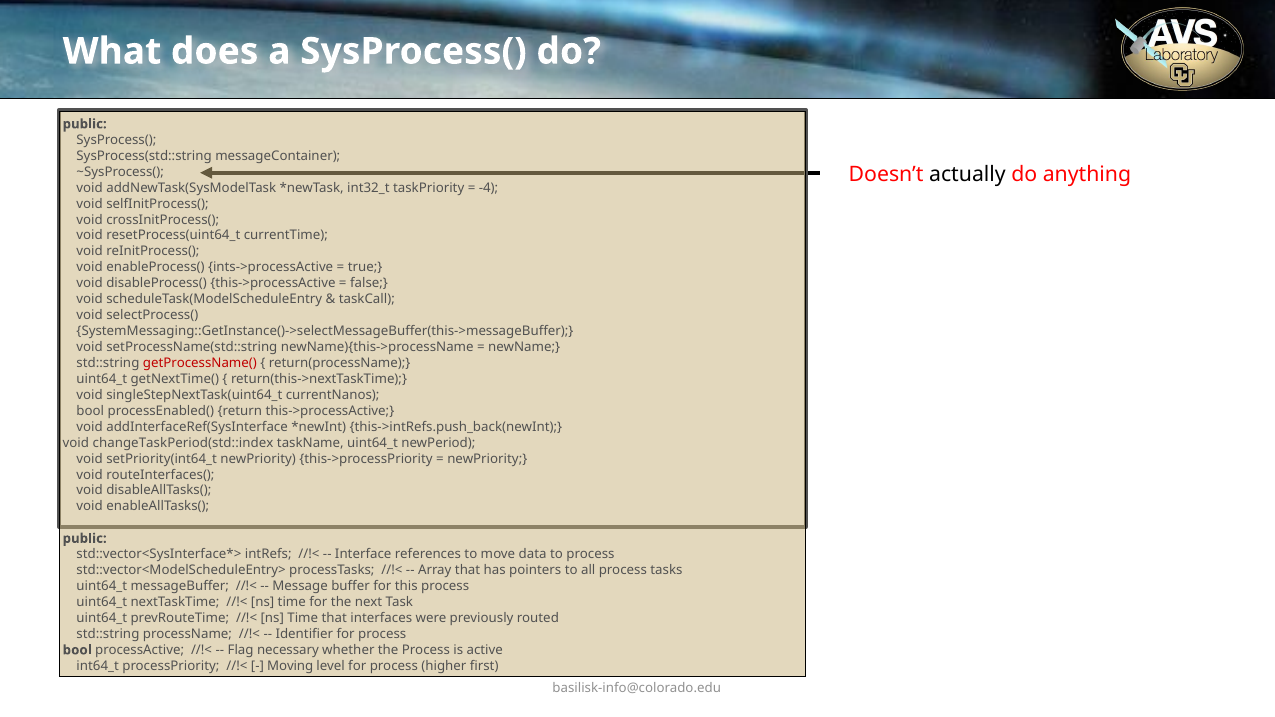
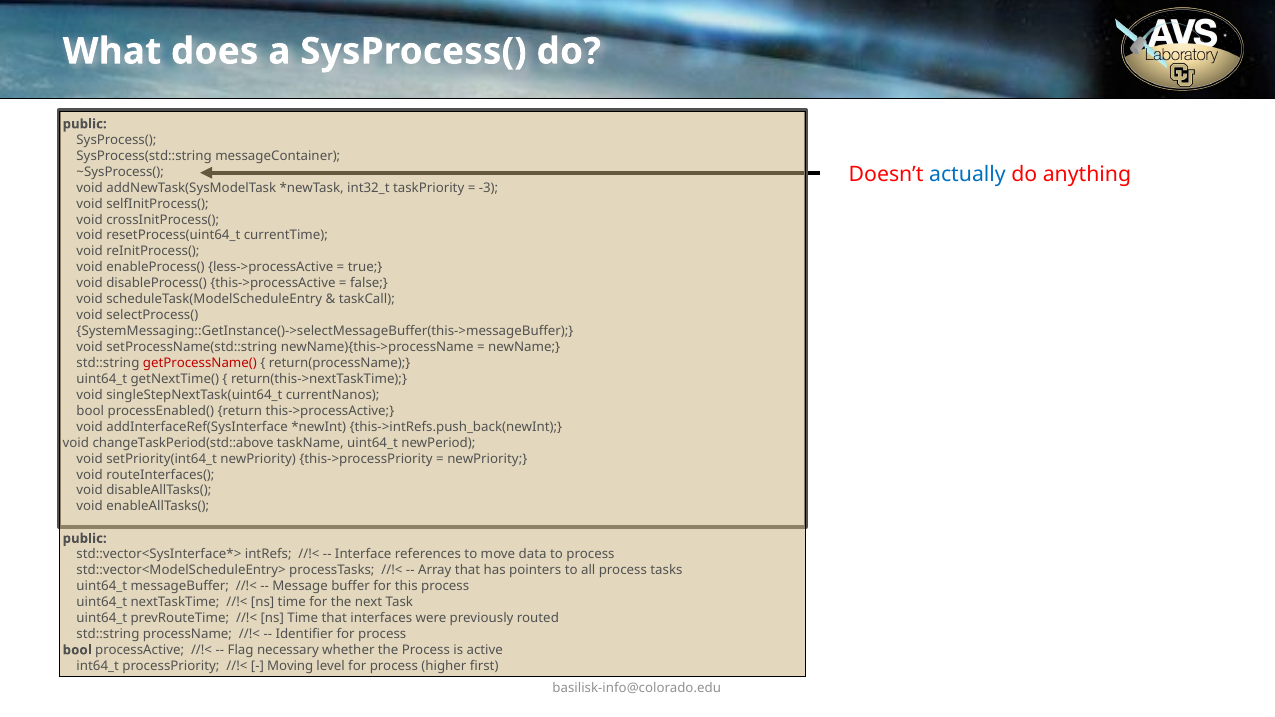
actually colour: black -> blue (967, 174)
-4: -4 -> -3 (489, 188)
ints->processActive: ints->processActive -> less->processActive (271, 268)
changeTaskPeriod(std::index: changeTaskPeriod(std::index -> changeTaskPeriod(std::above (183, 443)
